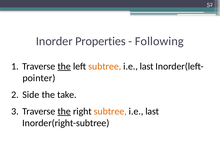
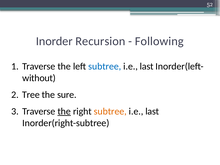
Properties: Properties -> Recursion (100, 41)
the underline: present -> none (64, 66)
subtree colour: orange -> blue (105, 66)
pointer: pointer -> without (39, 78)
Side: Side -> Tree (31, 95)
take: take -> sure (67, 95)
